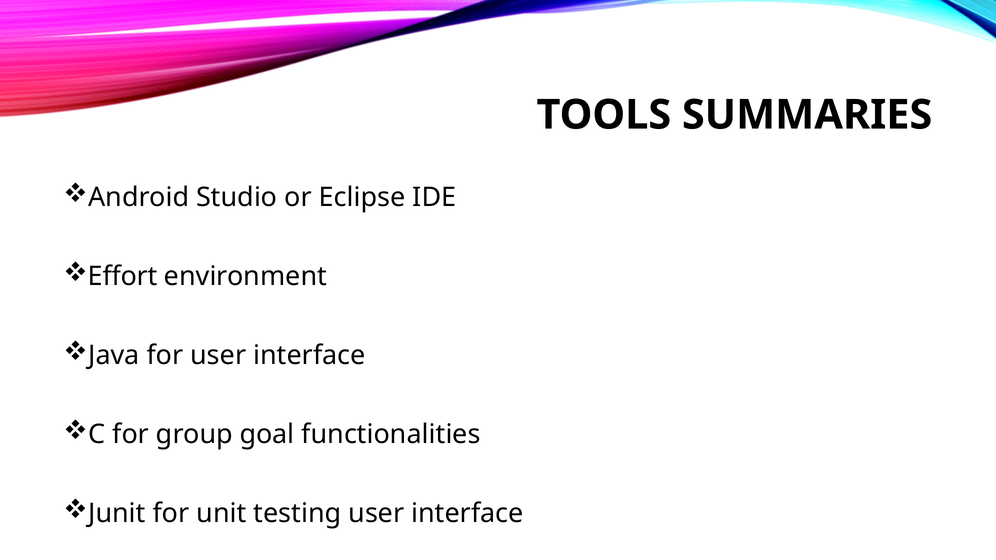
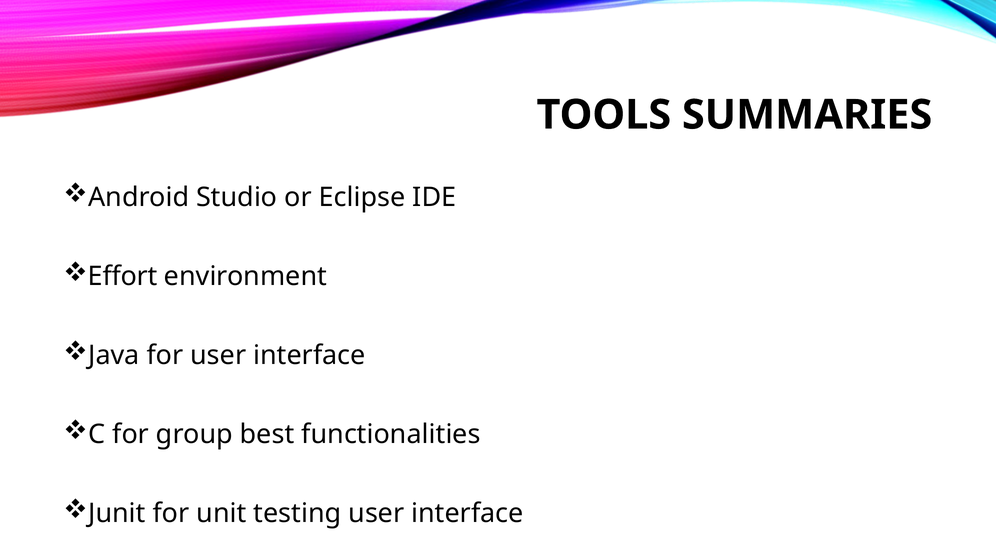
goal: goal -> best (267, 434)
